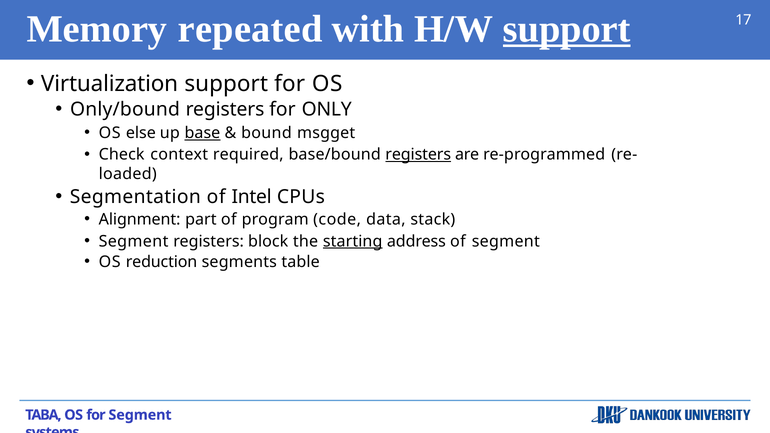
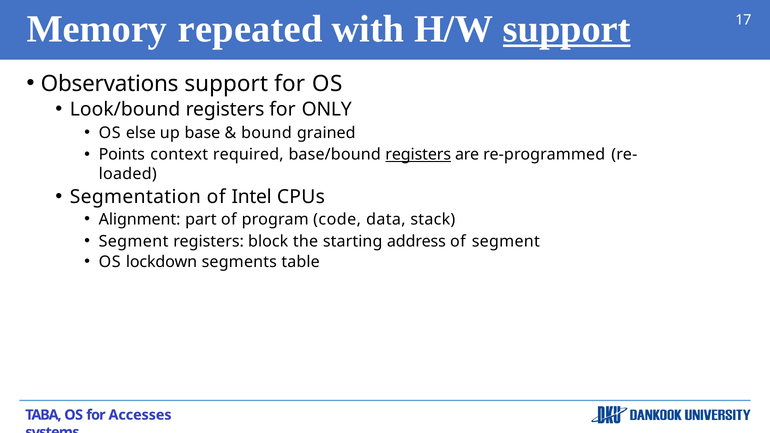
Virtualization: Virtualization -> Observations (110, 84)
Only/bound: Only/bound -> Look/bound (125, 110)
base underline: present -> none (202, 133)
msgget: msgget -> grained (326, 133)
Check: Check -> Points (122, 155)
starting underline: present -> none (353, 241)
reduction: reduction -> lockdown (162, 262)
for Segment: Segment -> Accesses (140, 415)
